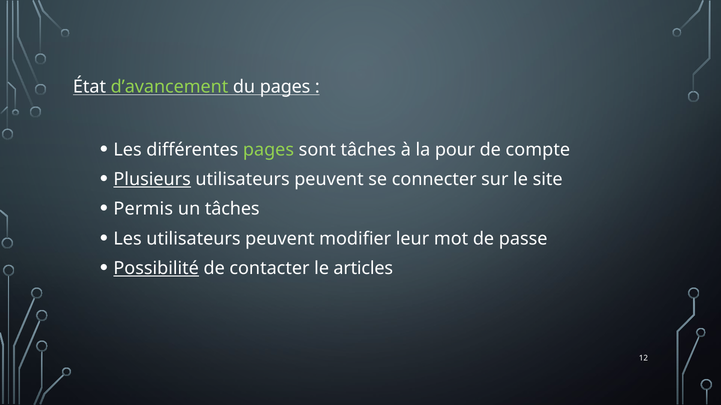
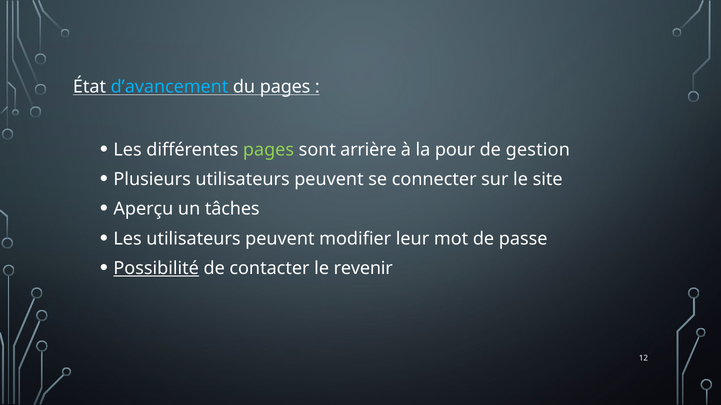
d’avancement colour: light green -> light blue (169, 87)
sont tâches: tâches -> arrière (368, 150)
compte: compte -> gestion (538, 150)
Plusieurs underline: present -> none (152, 180)
Permis: Permis -> Aperçu (143, 209)
articles: articles -> revenir (363, 269)
